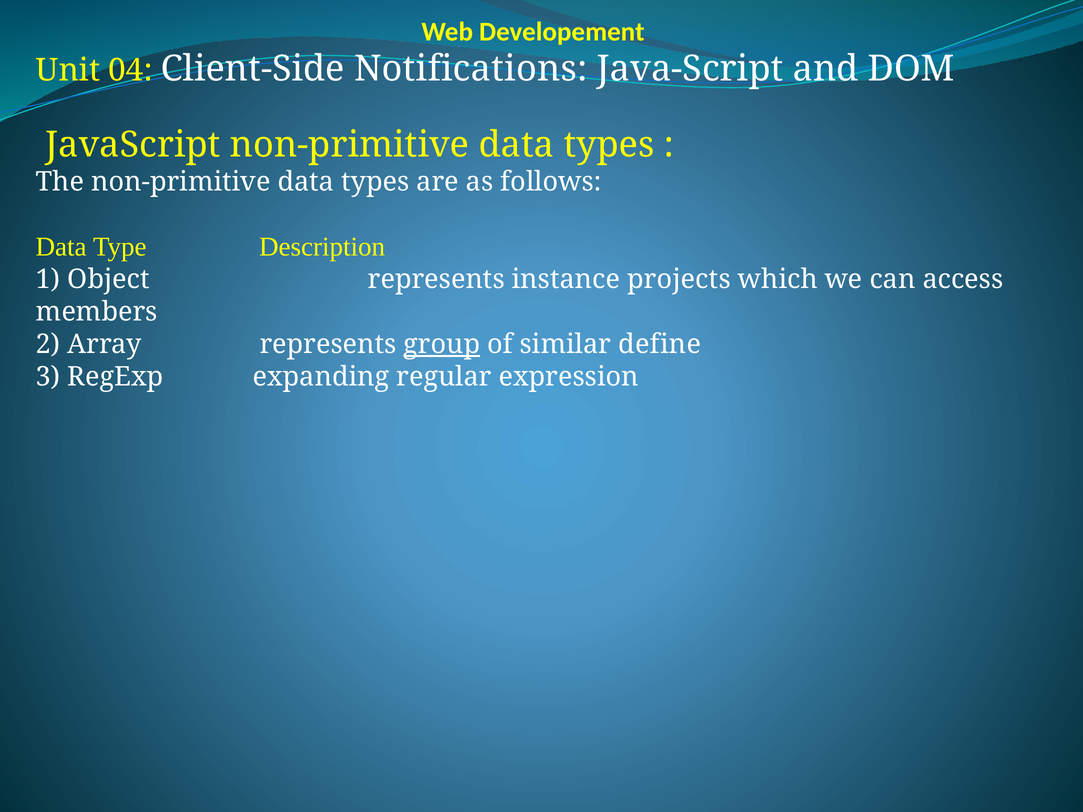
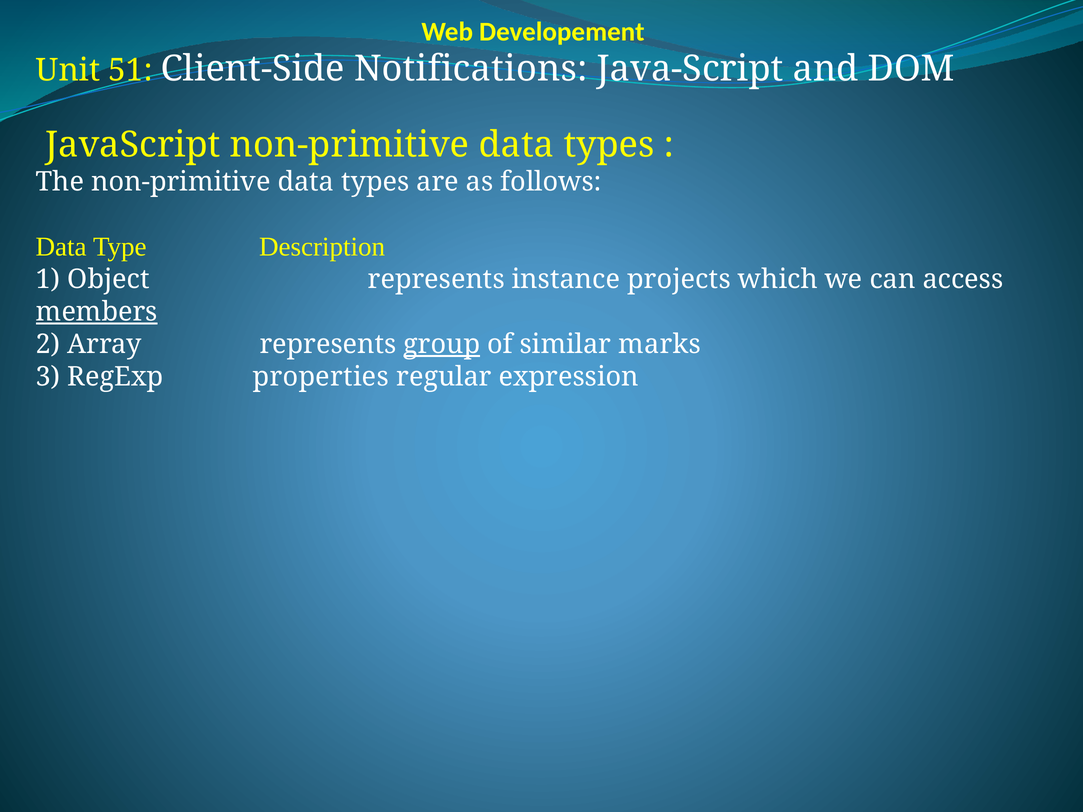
04: 04 -> 51 (131, 70)
members underline: none -> present (97, 312)
define: define -> marks (660, 344)
expanding: expanding -> properties (321, 377)
